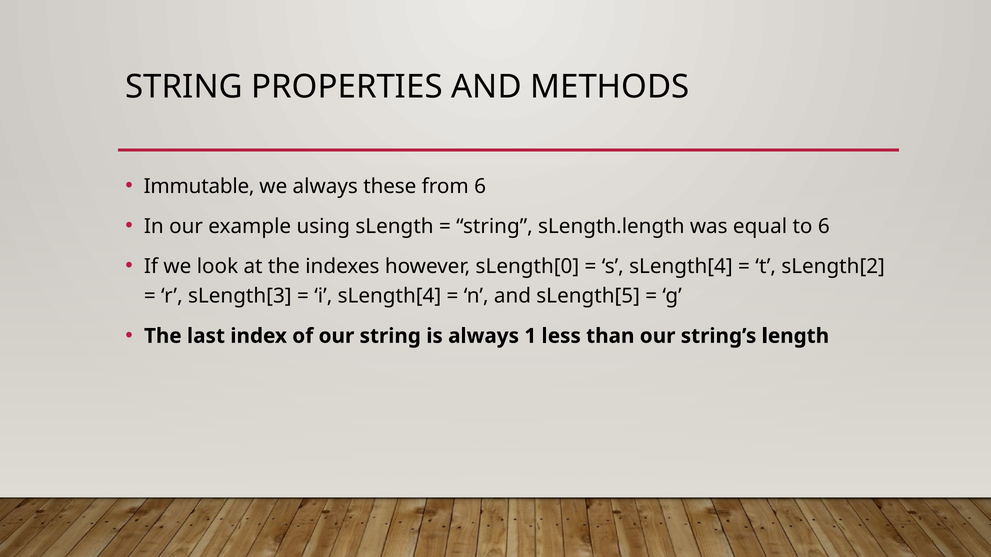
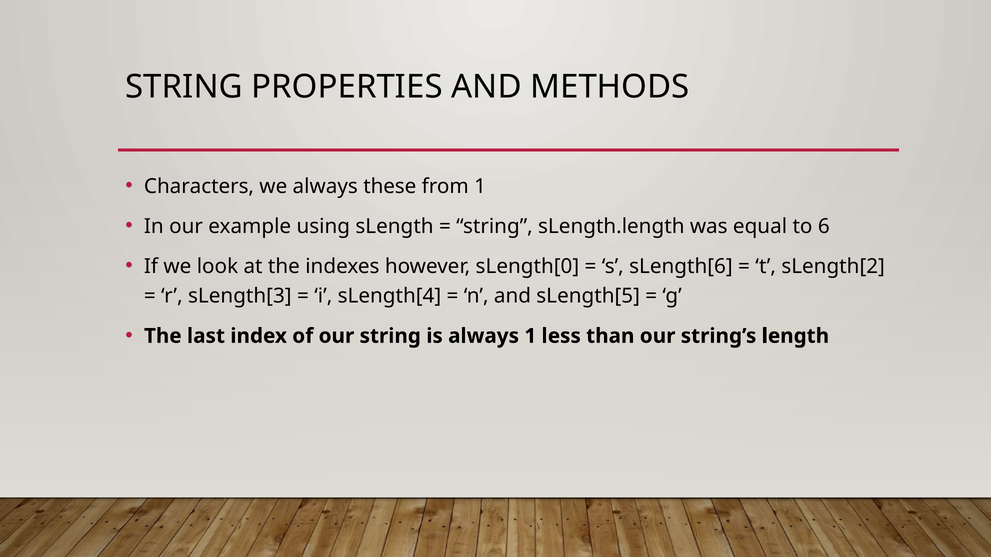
Immutable: Immutable -> Characters (199, 186)
from 6: 6 -> 1 (480, 186)
s sLength[4: sLength[4 -> sLength[6 (681, 266)
